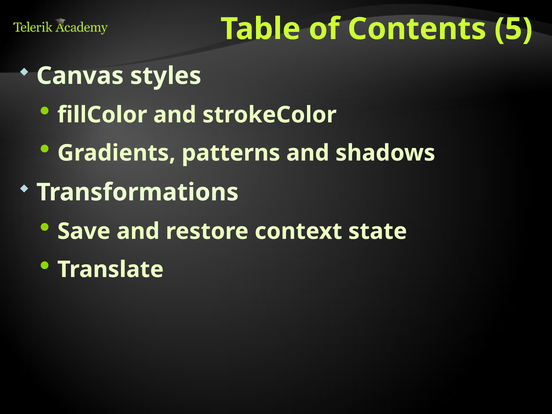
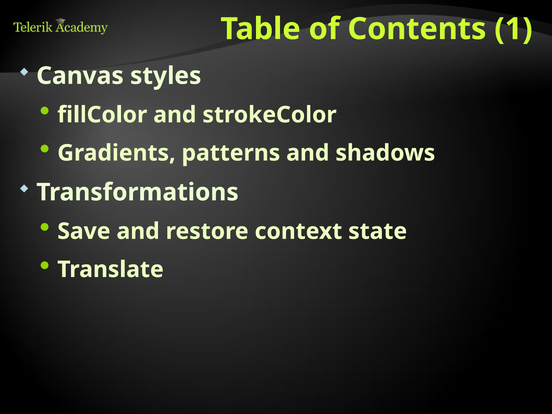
5: 5 -> 1 (513, 29)
